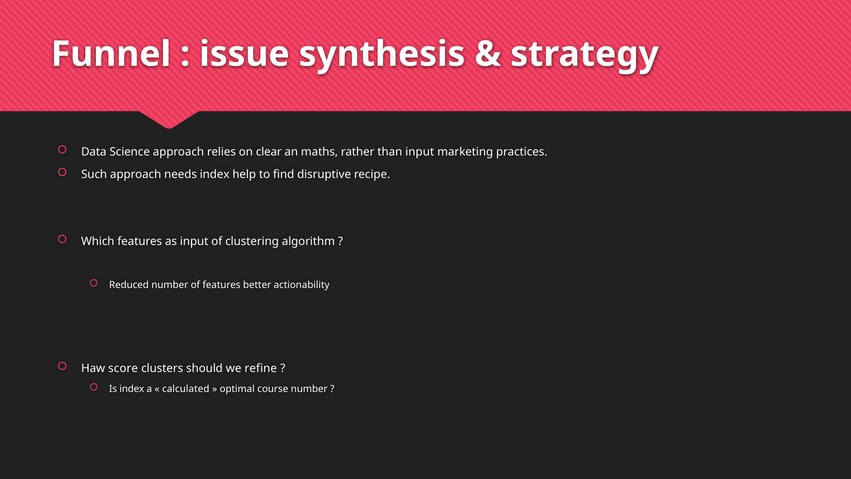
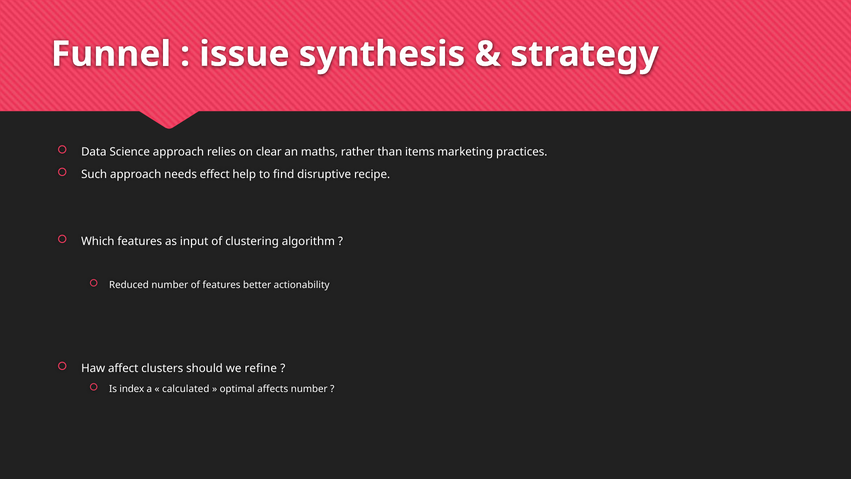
than input: input -> items (420, 152)
needs index: index -> effect (215, 174)
score: score -> affect (123, 368)
course: course -> affects (273, 389)
